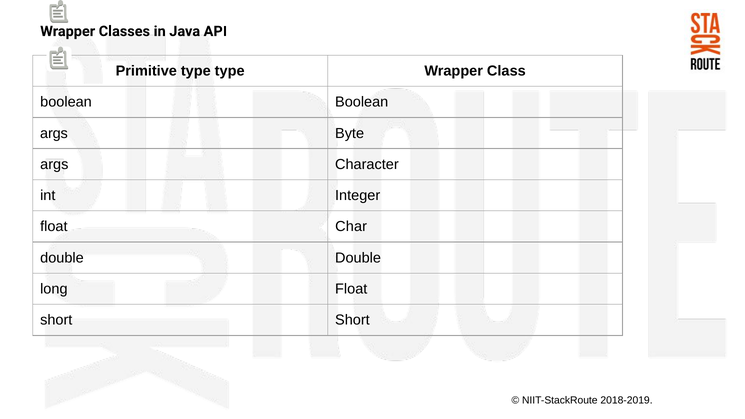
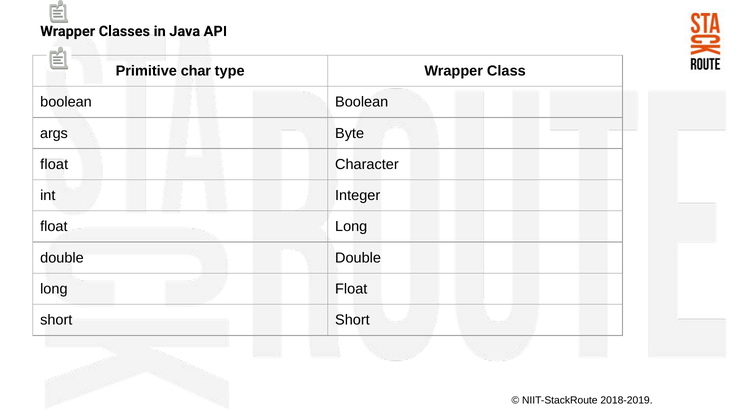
Primitive type: type -> char (196, 71)
args: args -> float (54, 164)
float Char: Char -> Long (351, 227)
